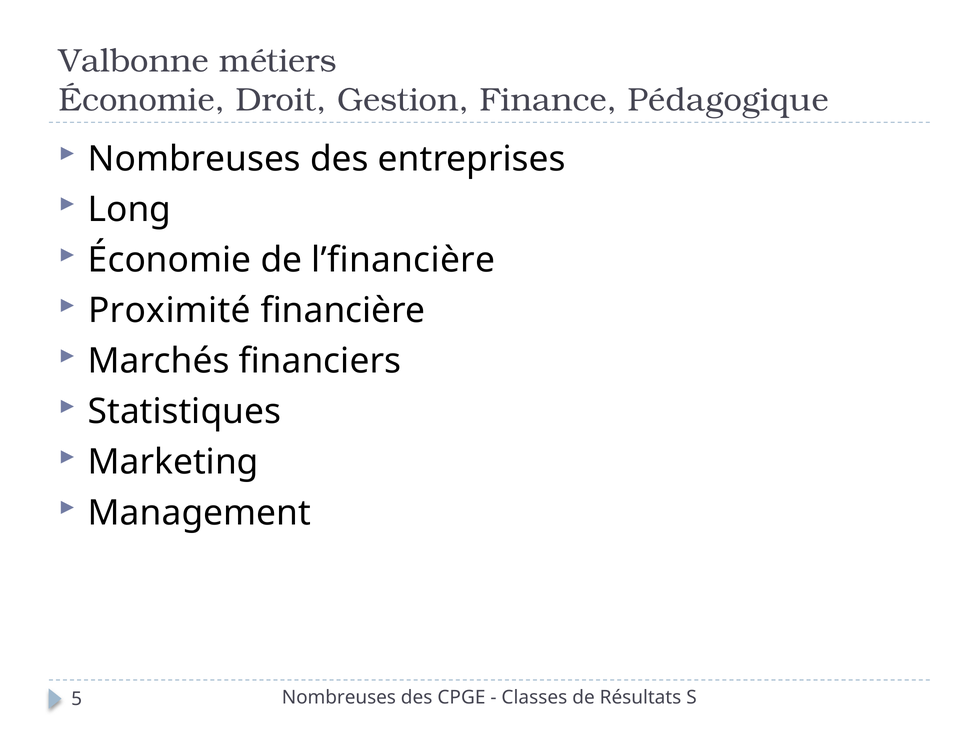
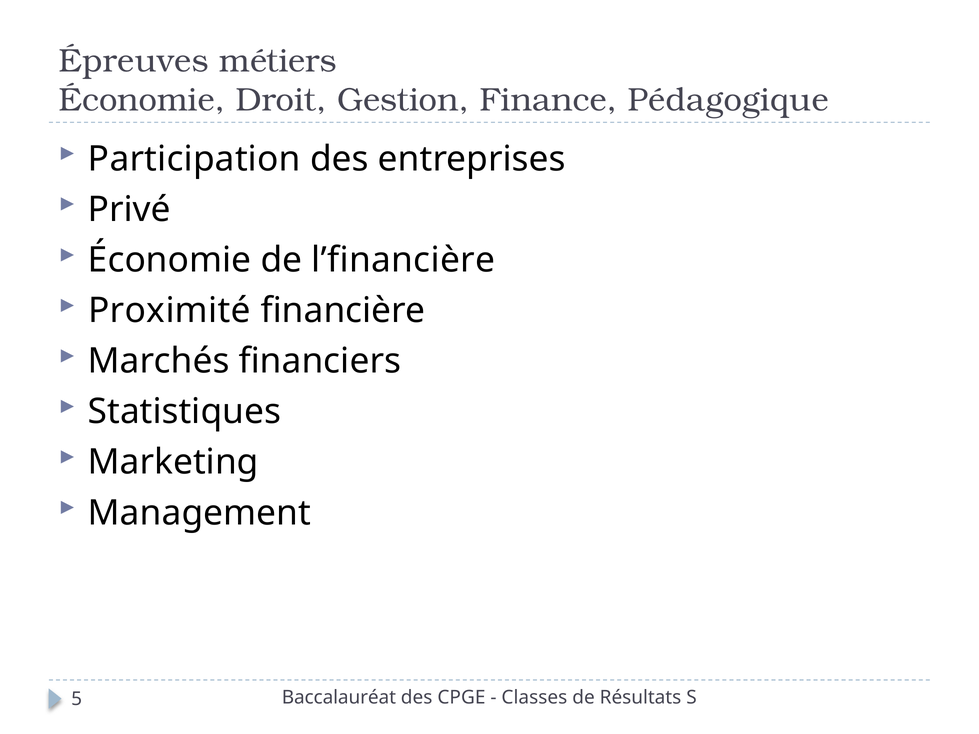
Valbonne: Valbonne -> Épreuves (134, 61)
Nombreuses: Nombreuses -> Participation (194, 159)
Long: Long -> Privé (129, 210)
Nombreuses: Nombreuses -> Baccalauréat (339, 698)
